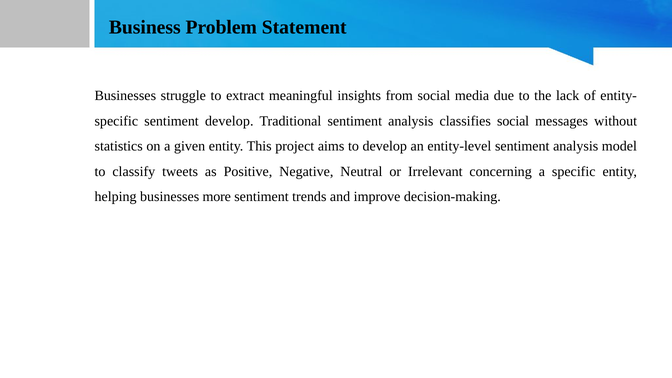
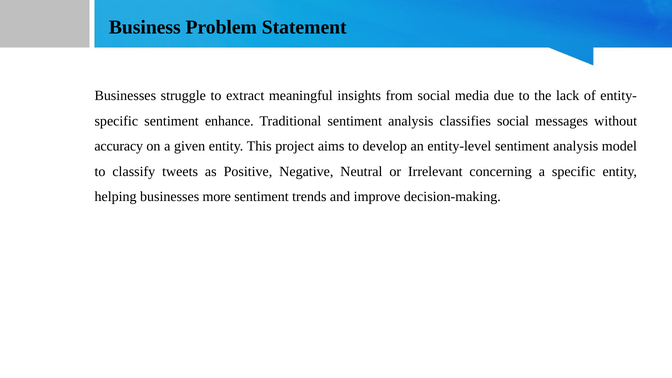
sentiment develop: develop -> enhance (229, 121)
statistics: statistics -> accuracy (119, 146)
